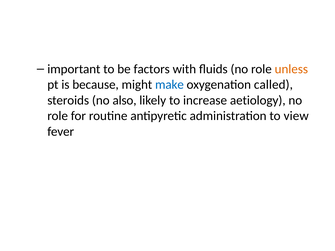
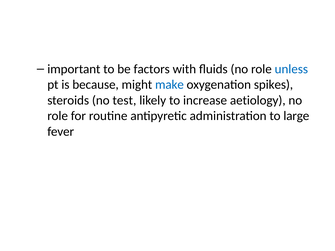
unless colour: orange -> blue (291, 69)
called: called -> spikes (273, 85)
also: also -> test (124, 100)
view: view -> large (296, 116)
